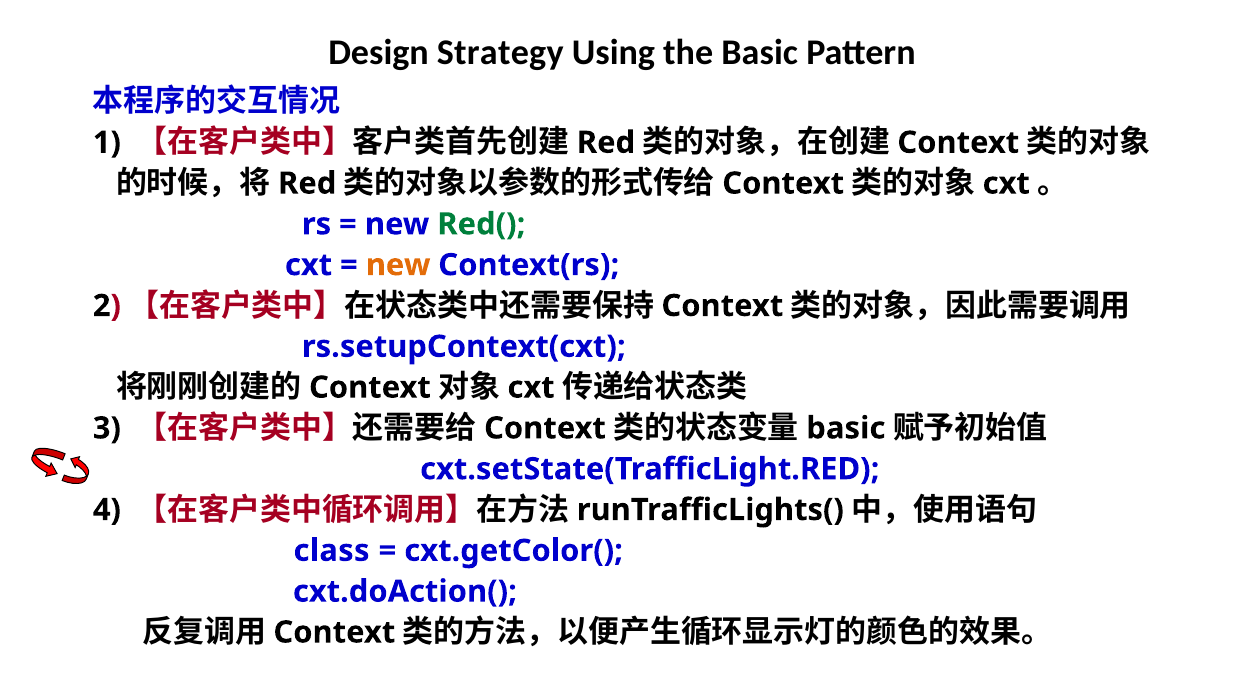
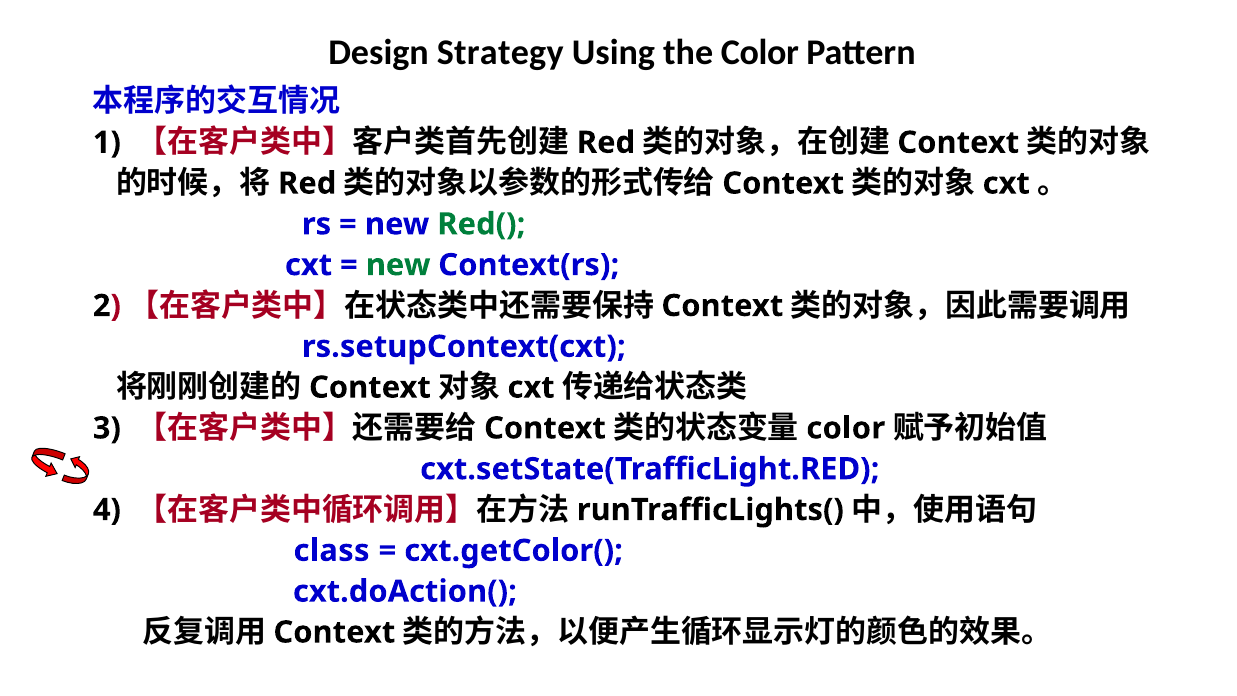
the Basic: Basic -> Color (760, 52)
new colour: orange -> green (398, 265)
basic: basic -> color (846, 428)
